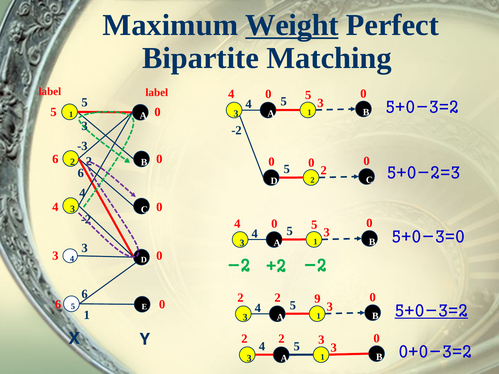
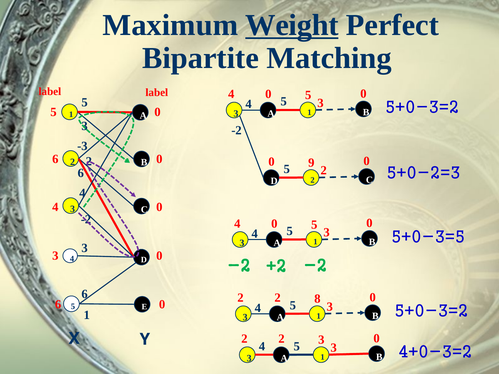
0: 0 -> 9 (311, 163)
5+0-3=0: 5+0-3=0 -> 5+0-3=5 (428, 237)
9: 9 -> 8 (317, 299)
5+0-3=2 underline: present -> none (431, 311)
0+0-3=2: 0+0-3=2 -> 4+0-3=2 (435, 352)
